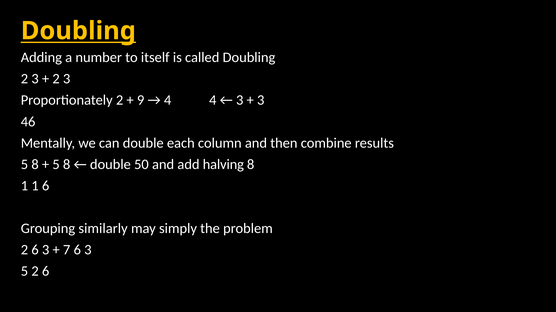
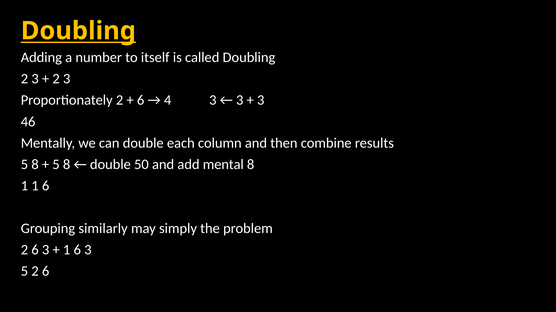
9: 9 -> 6 (141, 100)
4 4: 4 -> 3 (213, 100)
halving: halving -> mental (223, 165)
7: 7 -> 1 (67, 250)
